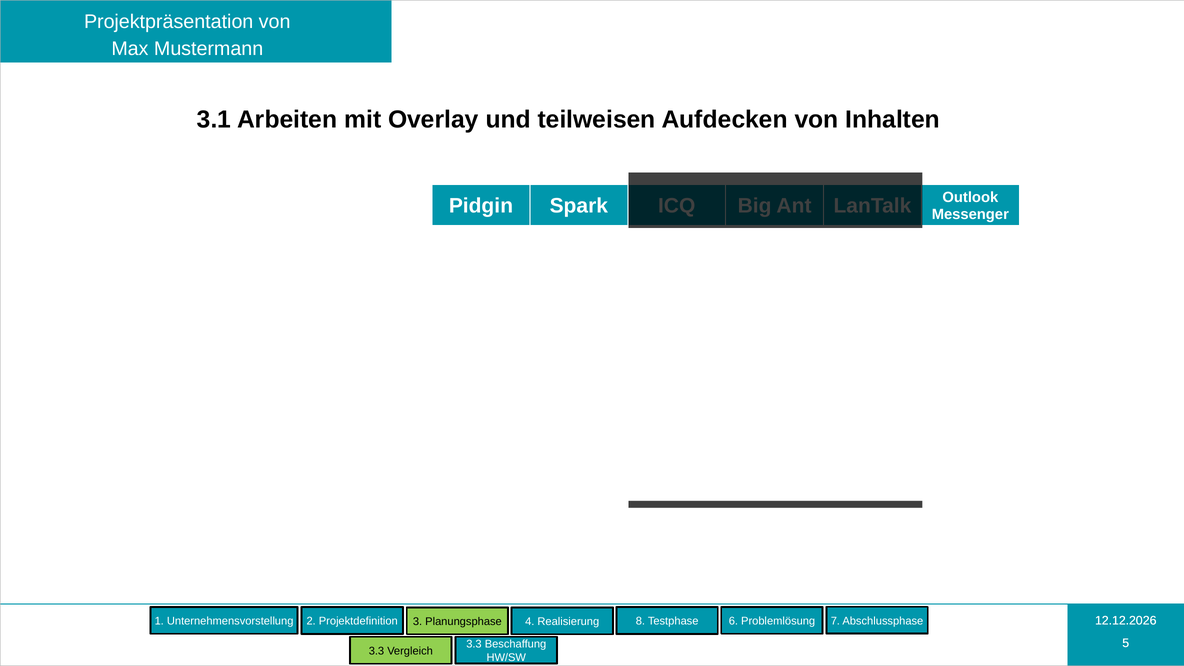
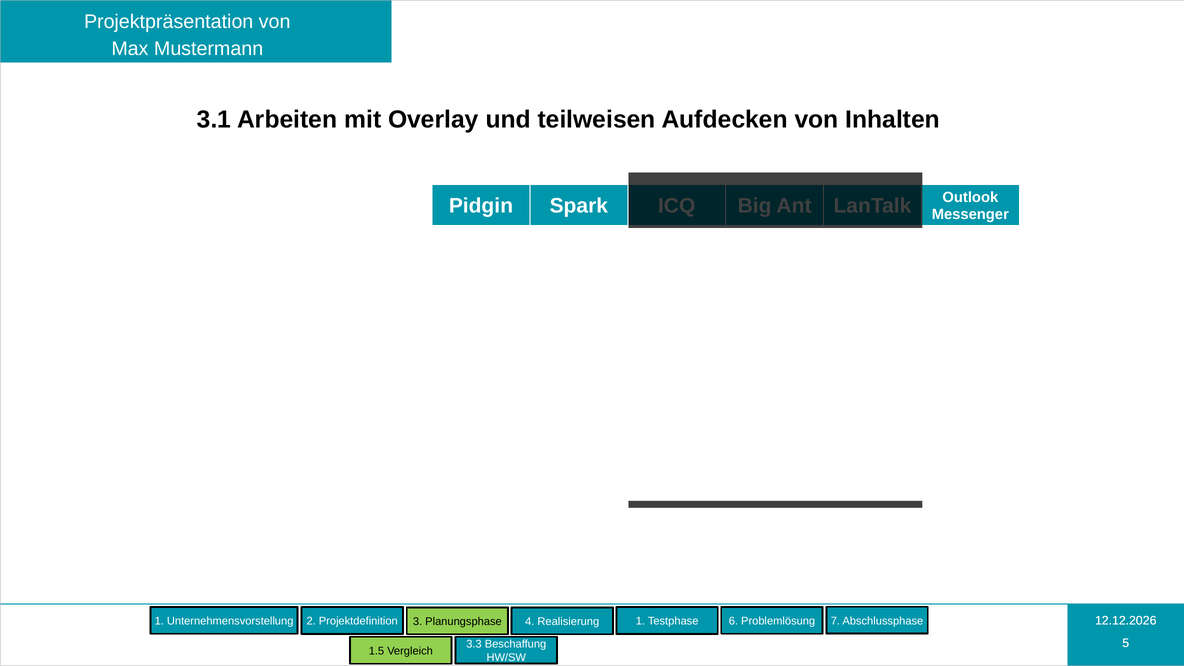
Realisierung 8: 8 -> 1 (640, 621)
3.3: 3.3 -> 1.5 (376, 651)
